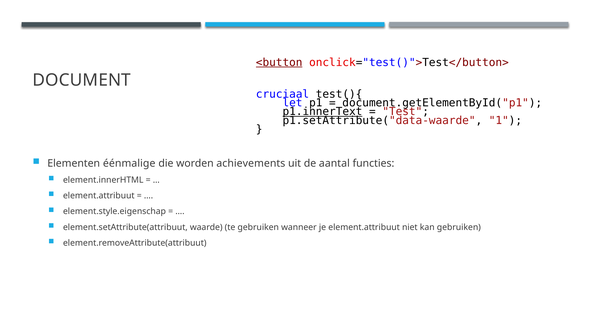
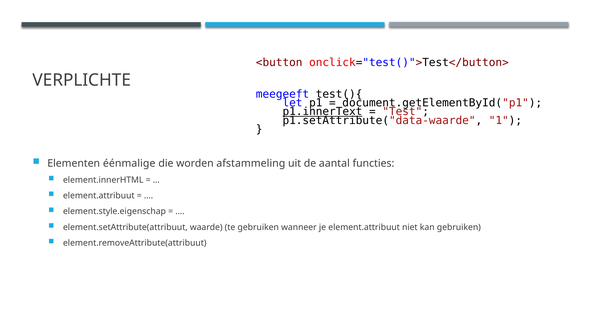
<button underline: present -> none (279, 62)
DOCUMENT: DOCUMENT -> VERPLICHTE (82, 80)
cruciaal: cruciaal -> meegeeft (283, 94)
achievements: achievements -> afstammeling (251, 163)
